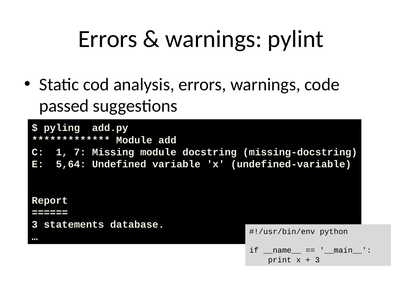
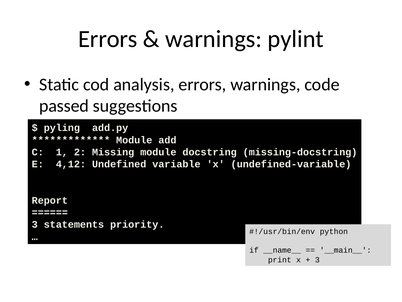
7: 7 -> 2 (80, 152)
5,64: 5,64 -> 4,12 (71, 164)
database: database -> priority (137, 224)
